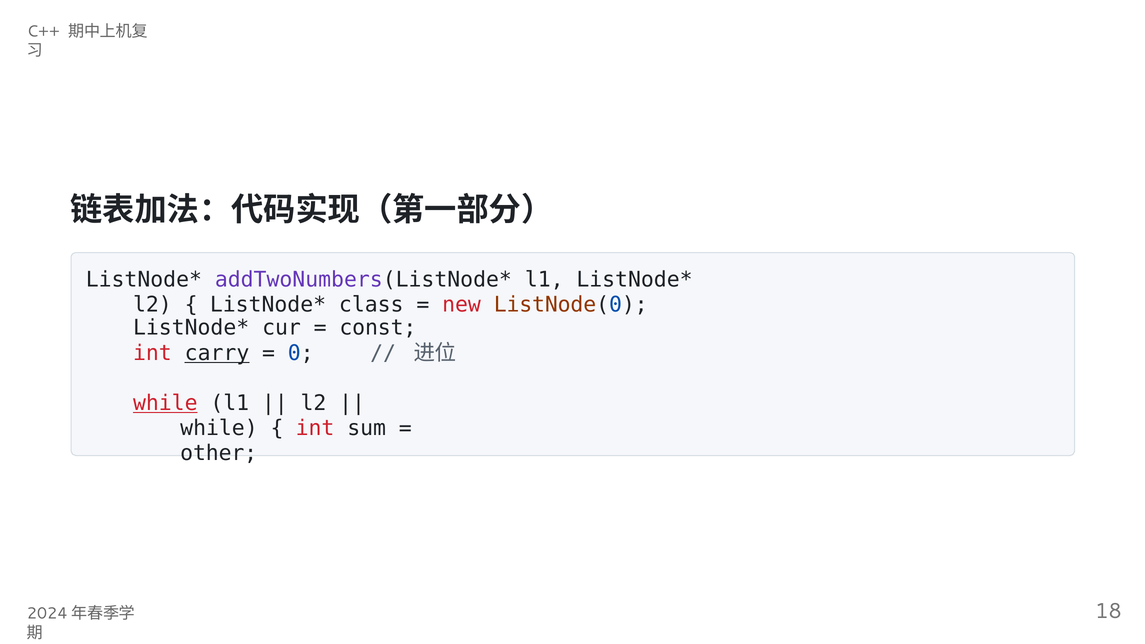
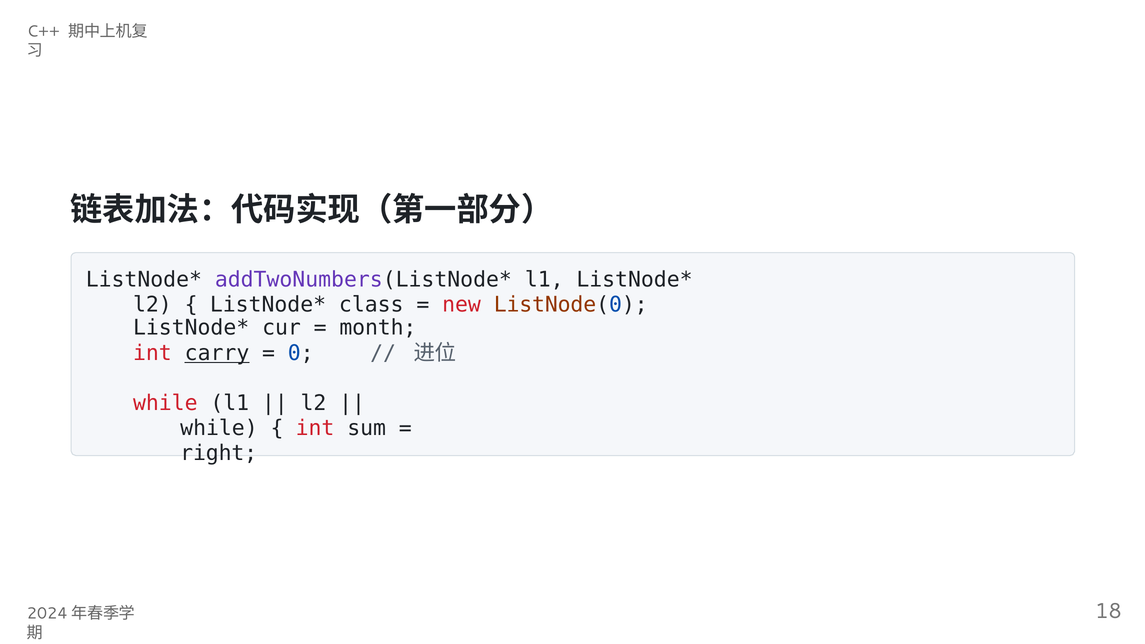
const: const -> month (378, 328)
while underline: present -> none (165, 403)
other: other -> right (219, 453)
